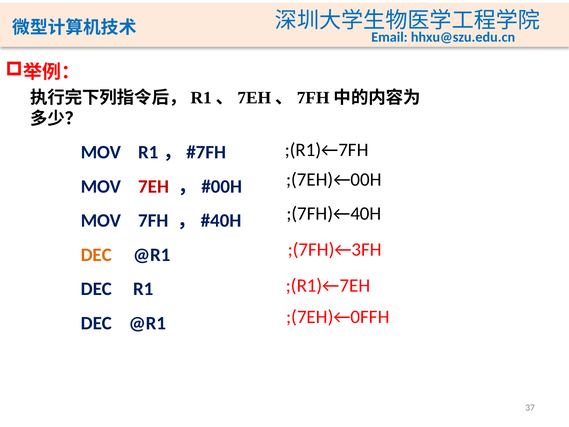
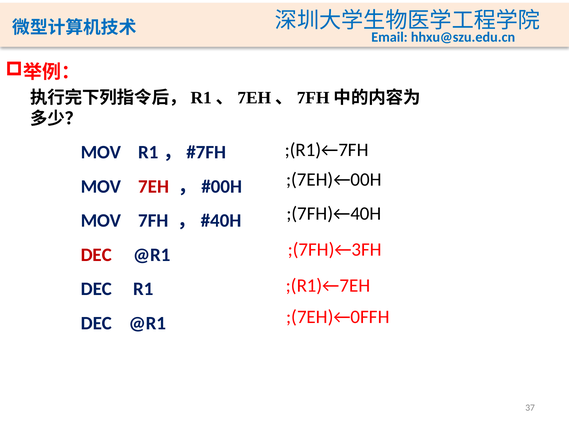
DEC colour: orange -> red (96, 255)
